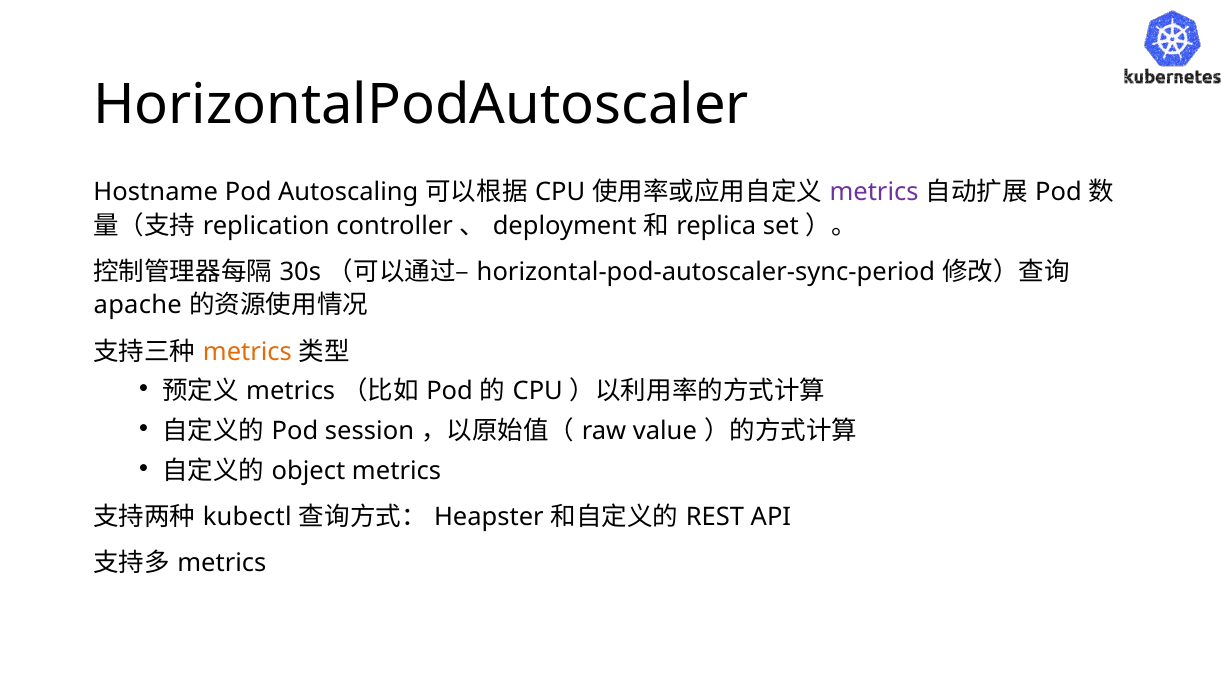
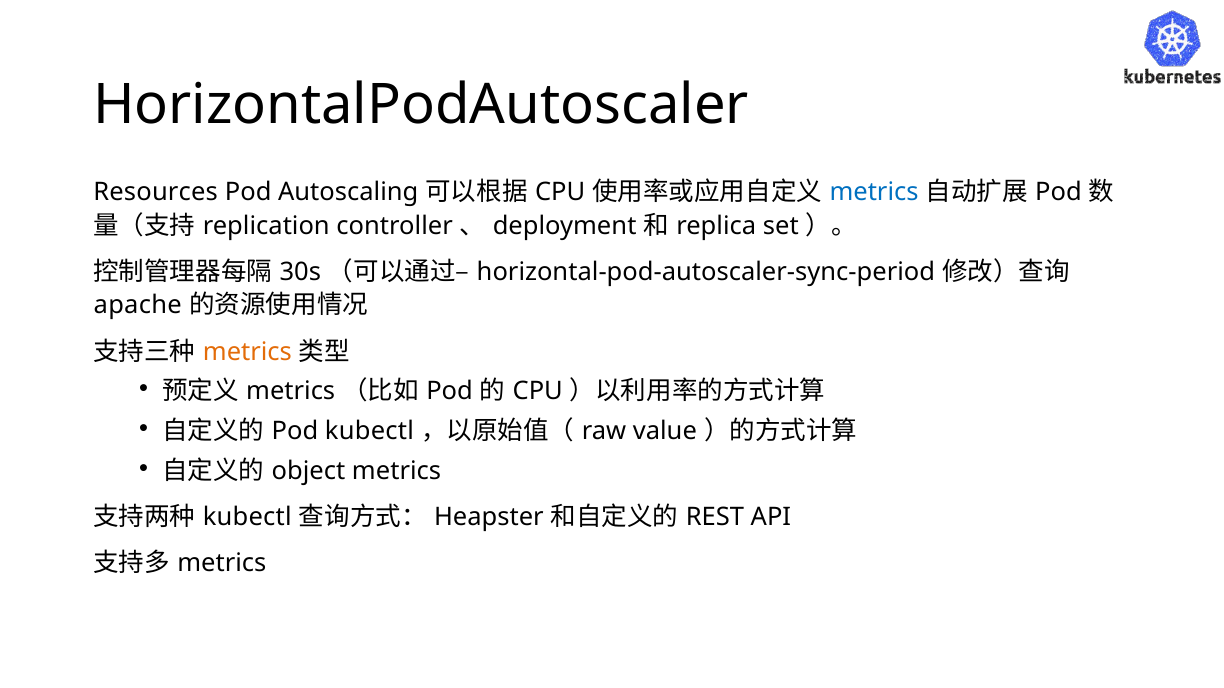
Hostname: Hostname -> Resources (156, 193)
metrics colour: purple -> blue (874, 193)
Pod session: session -> kubectl (369, 431)
